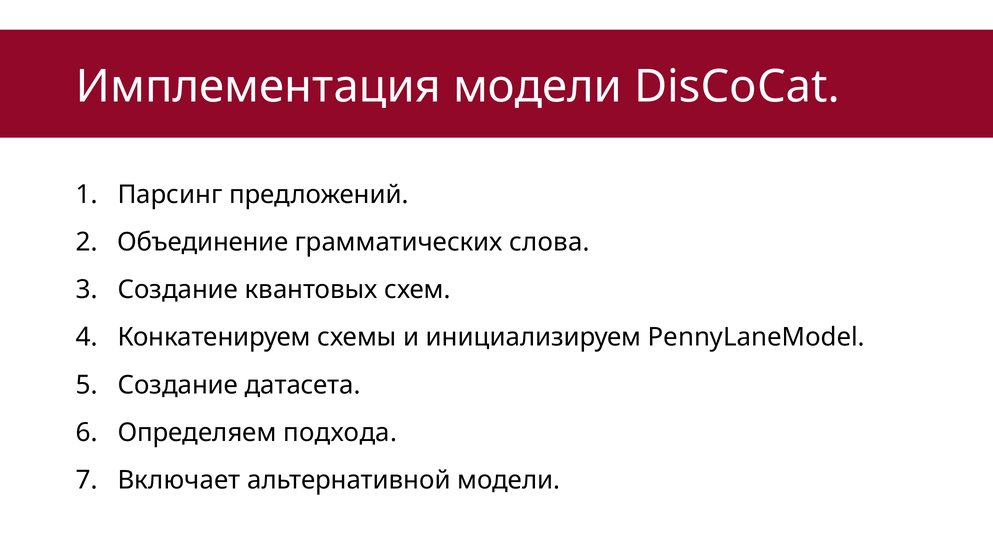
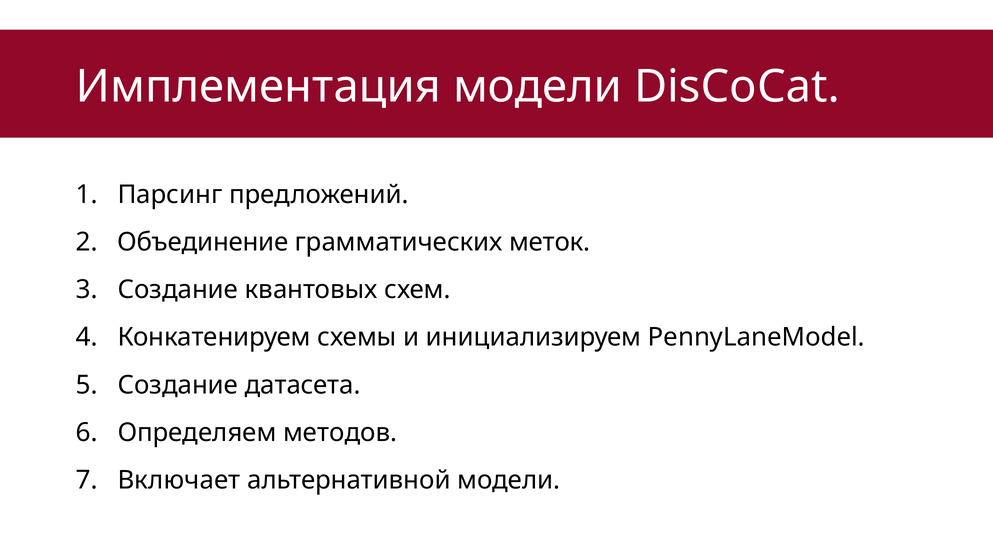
слова: слова -> меток (550, 242)
подхода: подхода -> методов (340, 432)
